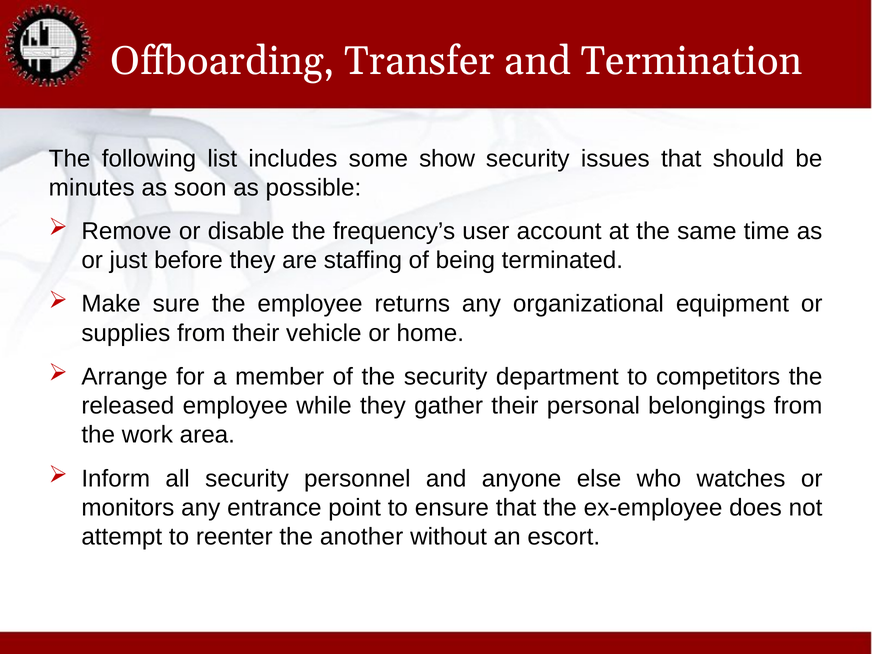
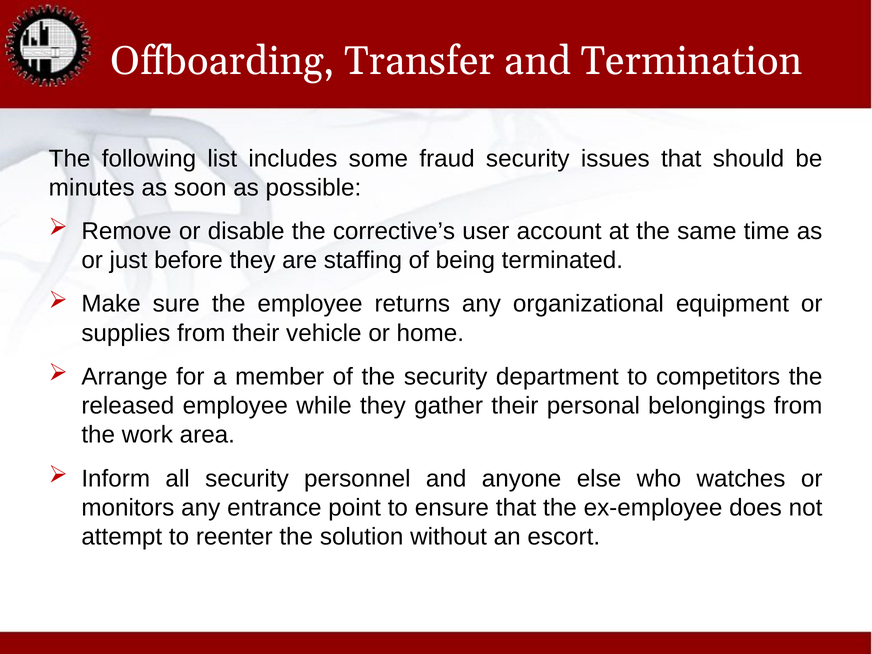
show: show -> fraud (447, 159)
frequency’s: frequency’s -> corrective’s (394, 231)
another: another -> solution (362, 537)
